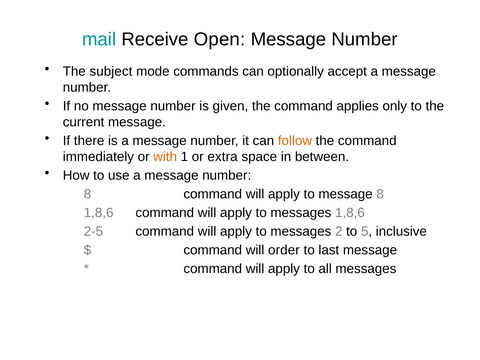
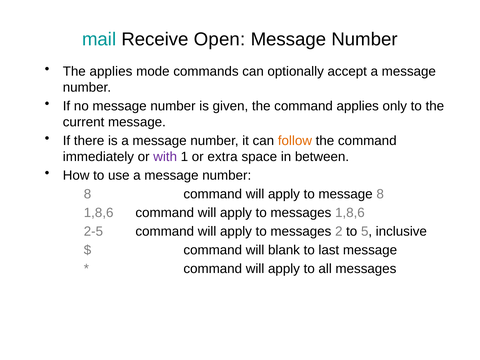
The subject: subject -> applies (111, 71)
with colour: orange -> purple (165, 157)
order: order -> blank (284, 250)
